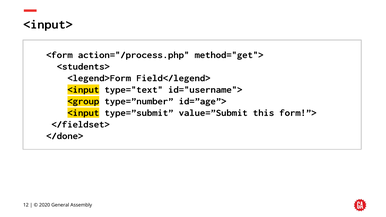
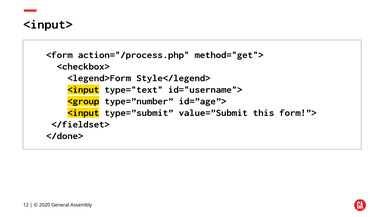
<students>: <students> -> <checkbox> (83, 66)
Field</legend>: Field</legend> -> Style</legend> (173, 78)
